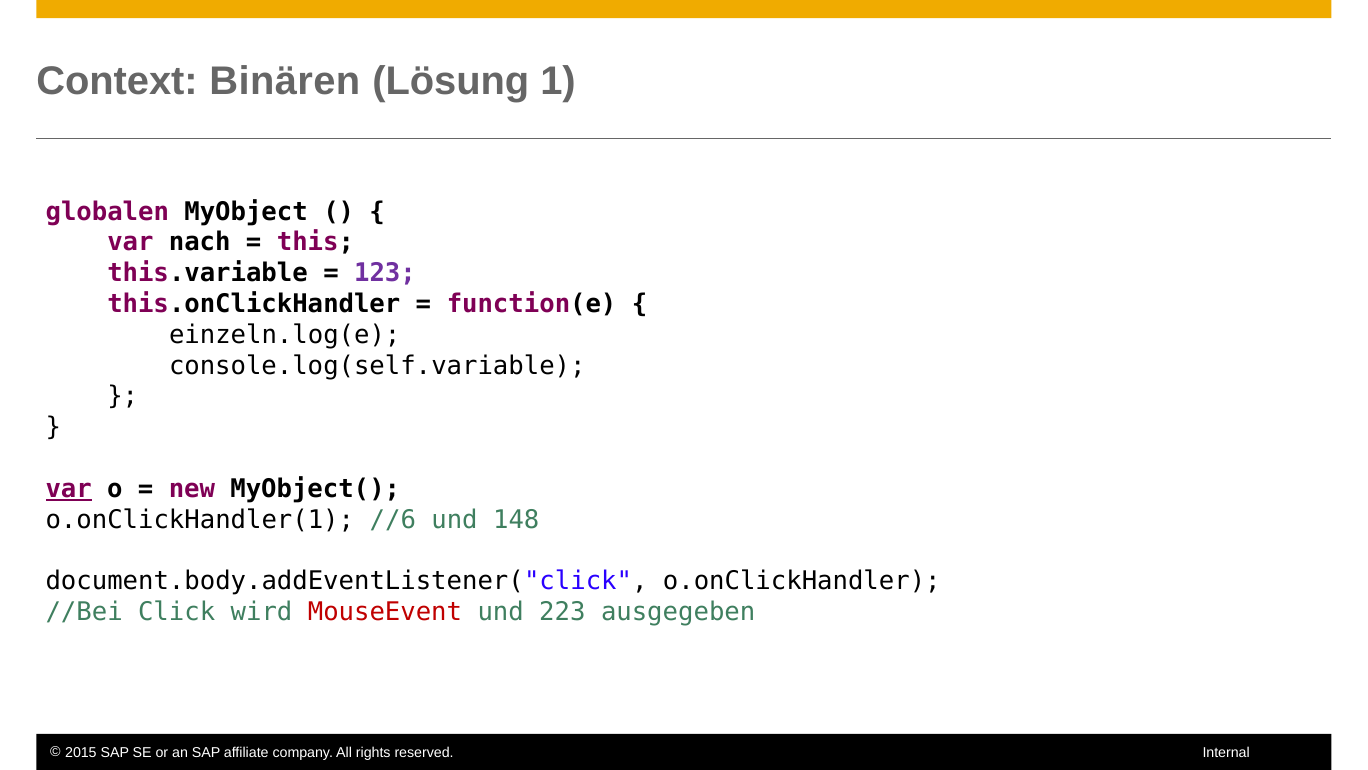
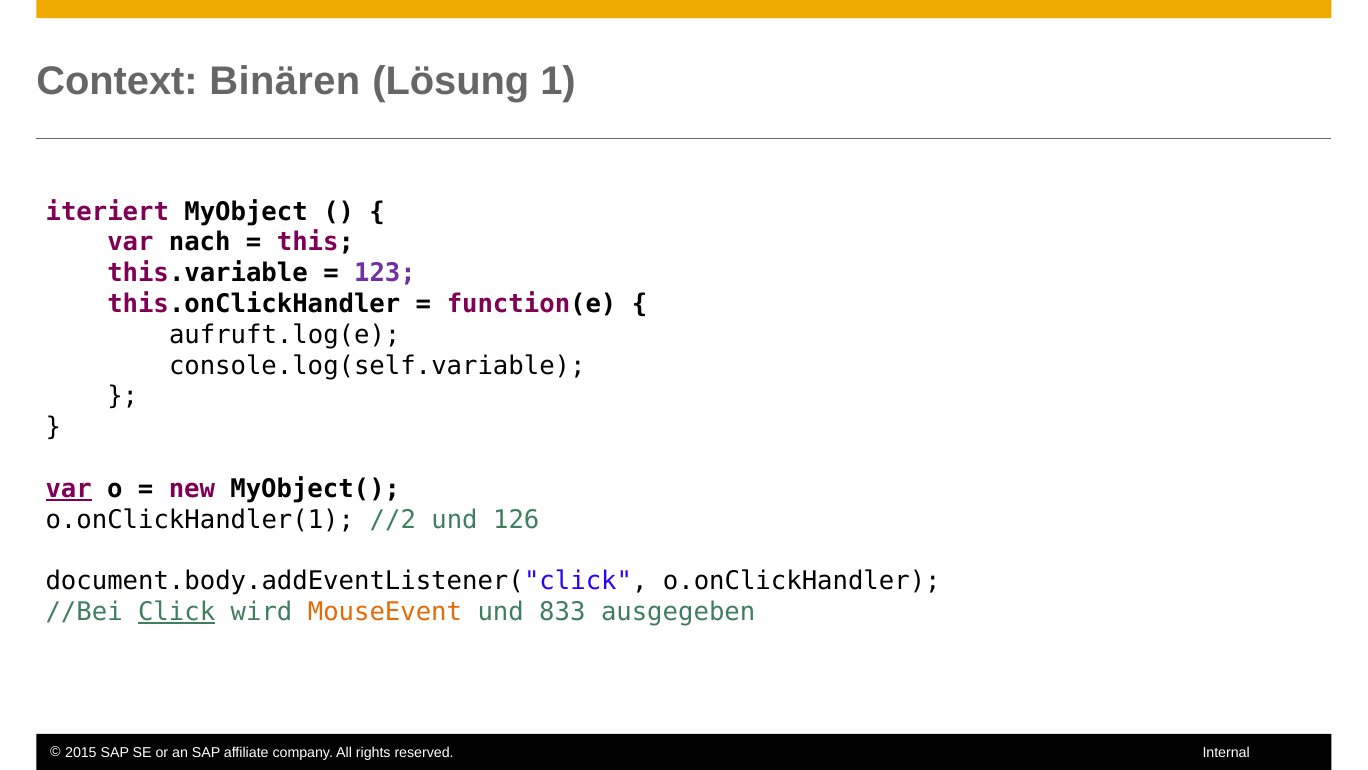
globalen: globalen -> iteriert (107, 212)
einzeln.log(e: einzeln.log(e -> aufruft.log(e (285, 335)
//6: //6 -> //2 (393, 519)
148: 148 -> 126 (516, 519)
Click underline: none -> present (177, 612)
MouseEvent colour: red -> orange (385, 612)
223: 223 -> 833 (562, 612)
